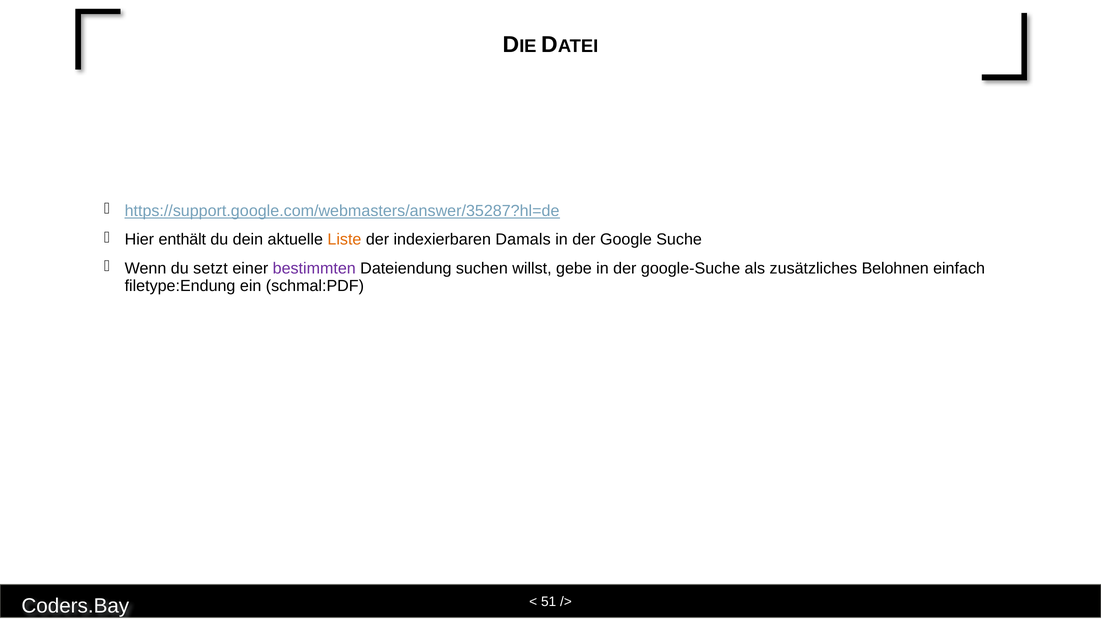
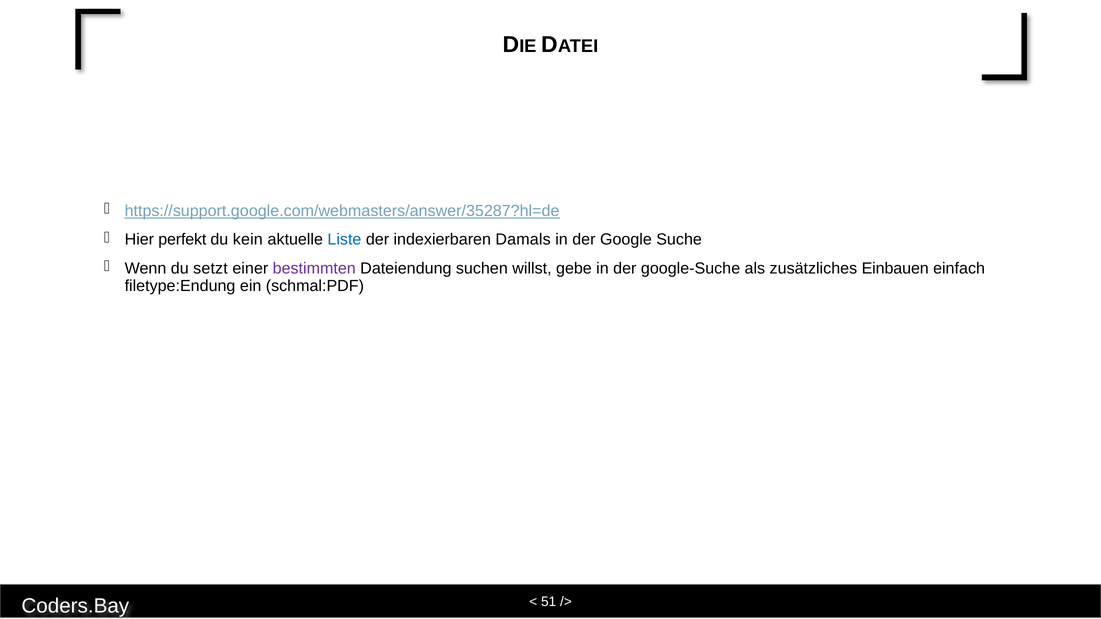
enthält: enthält -> perfekt (182, 240)
dein: dein -> kein (248, 240)
Liste colour: orange -> blue (344, 240)
Belohnen: Belohnen -> Einbauen (895, 269)
